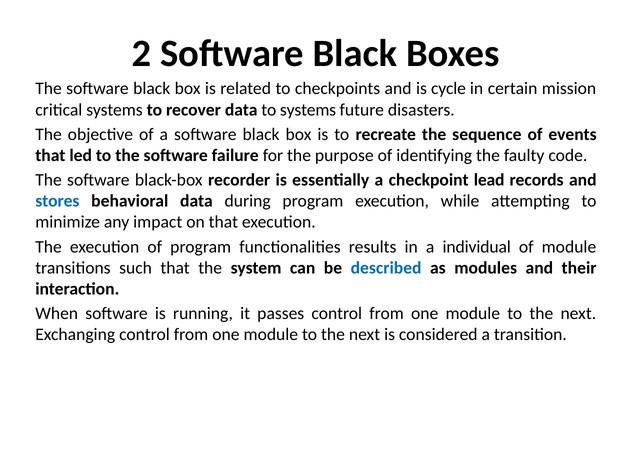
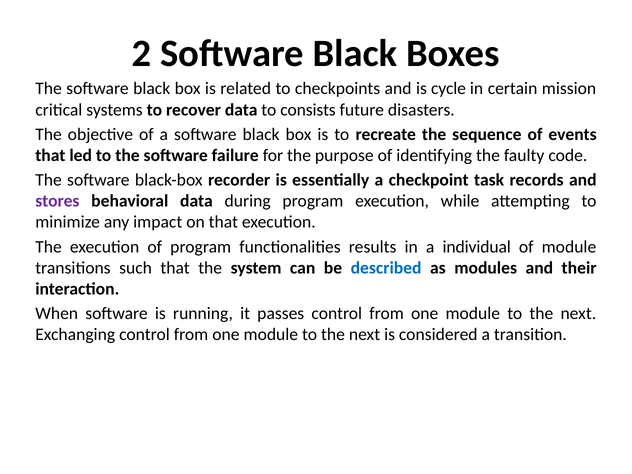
to systems: systems -> consists (308, 110)
lead: lead -> task (489, 180)
stores colour: blue -> purple (57, 201)
